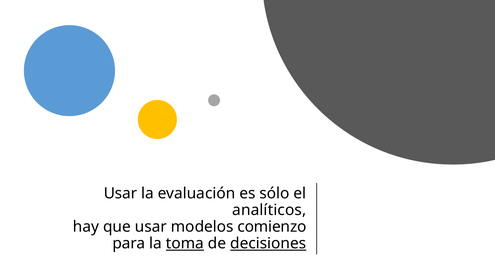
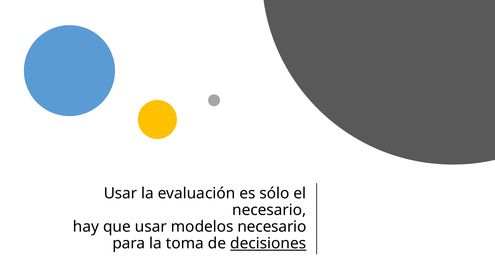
analíticos: analíticos -> necesario (269, 211)
modelos comienzo: comienzo -> necesario (272, 227)
toma underline: present -> none (185, 244)
